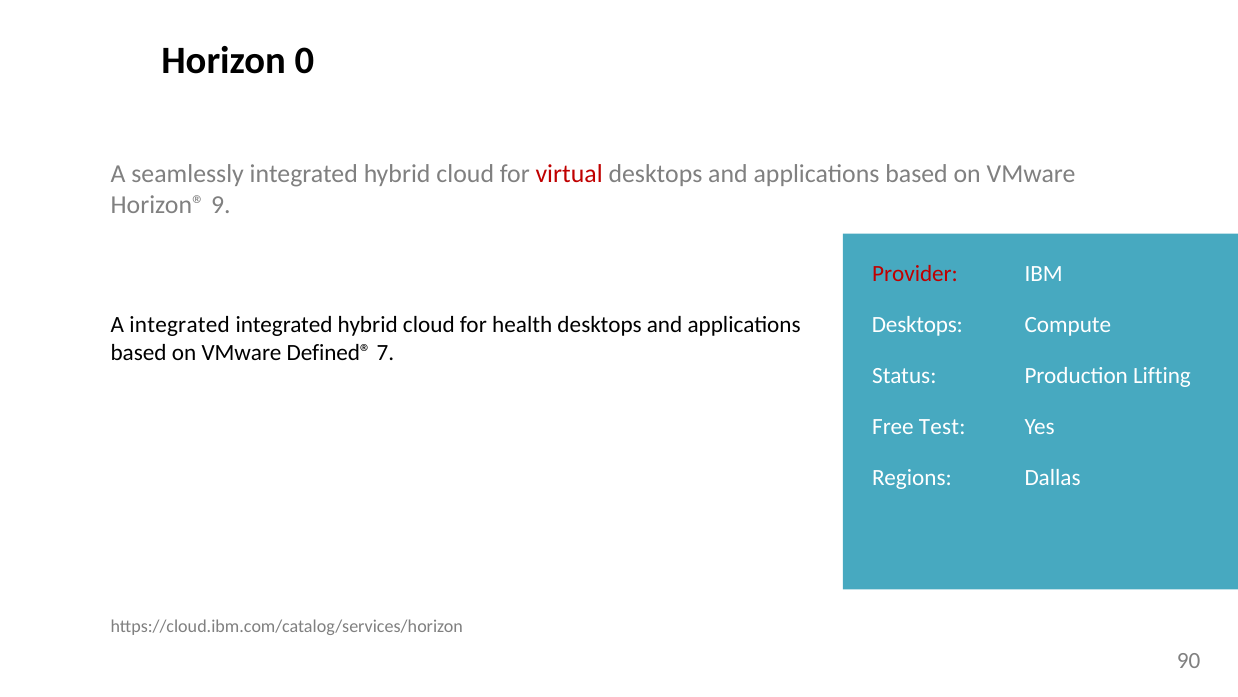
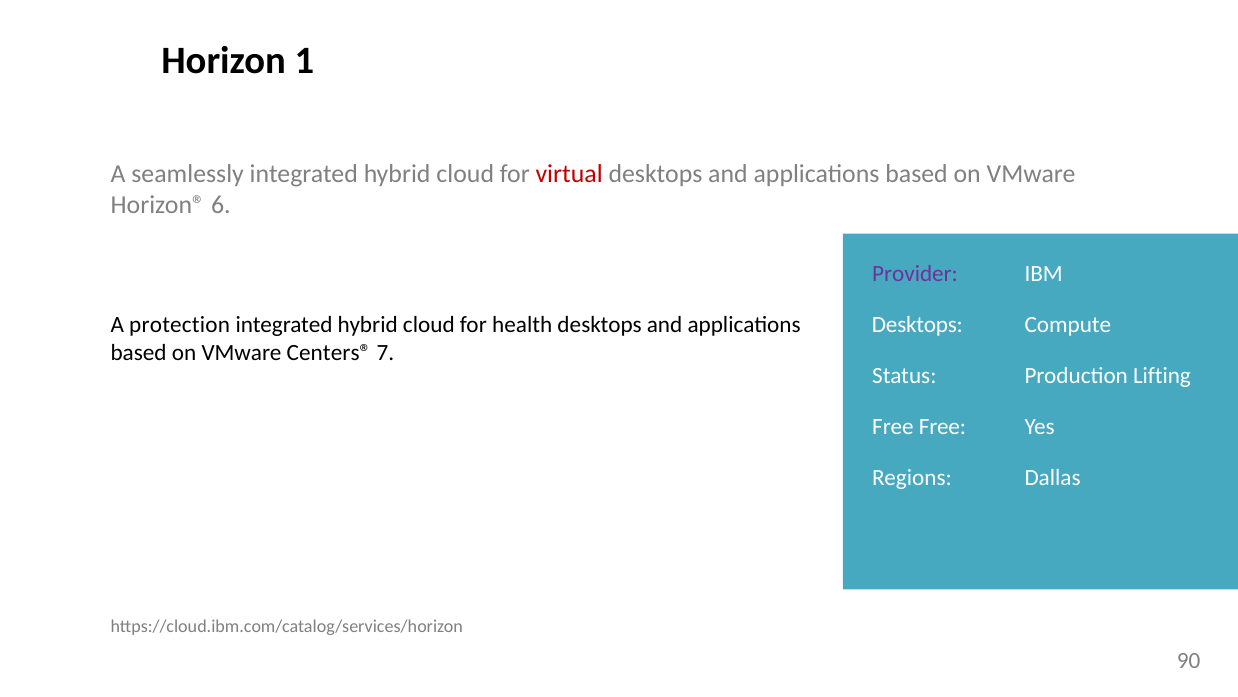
0: 0 -> 1 (304, 61)
9: 9 -> 6 (221, 205)
Provider colour: red -> purple (915, 274)
A integrated: integrated -> protection (180, 325)
Defined®: Defined® -> Centers® (329, 353)
Free Test: Test -> Free (942, 426)
